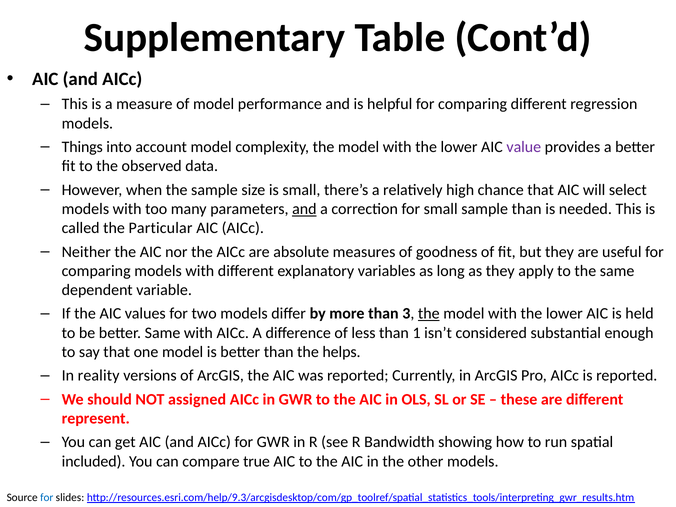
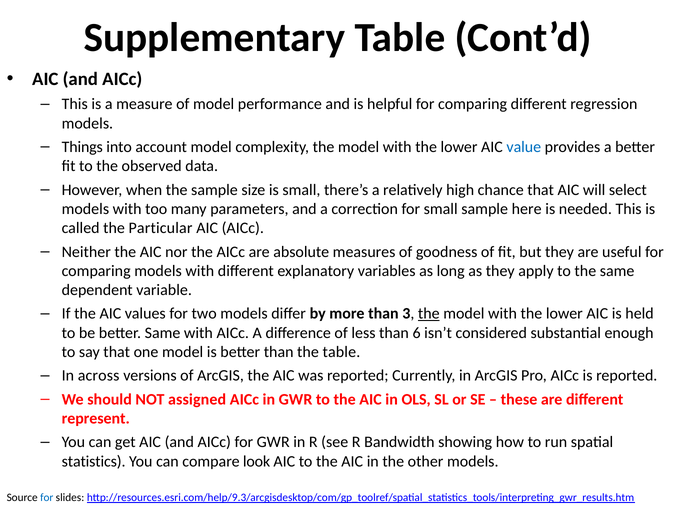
value colour: purple -> blue (524, 147)
and underline: present -> none (304, 209)
sample than: than -> here (527, 209)
1: 1 -> 6 (417, 333)
the helps: helps -> table (341, 352)
reality: reality -> across (99, 376)
included: included -> statistics (94, 461)
true: true -> look (257, 461)
